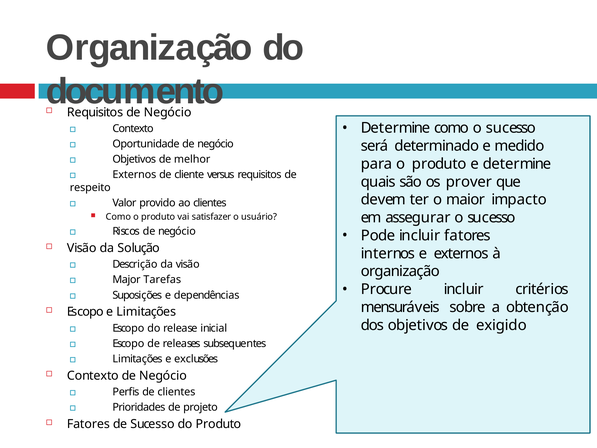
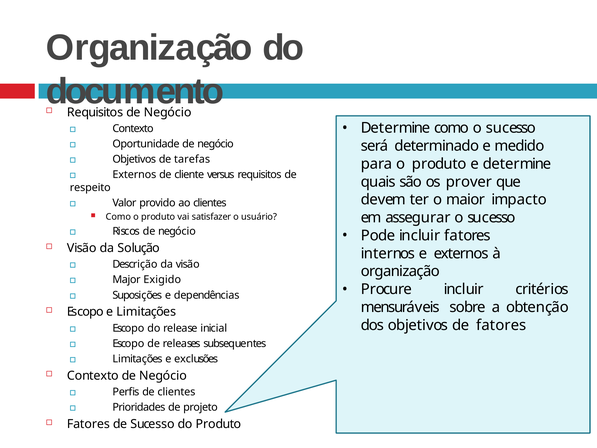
melhor: melhor -> tarefas (192, 159)
Tarefas: Tarefas -> Exigido (162, 280)
de exigido: exigido -> fatores (501, 325)
